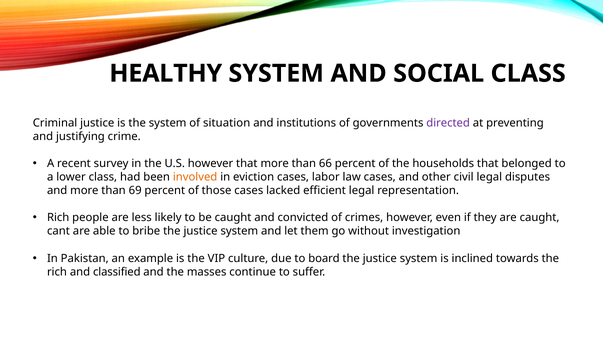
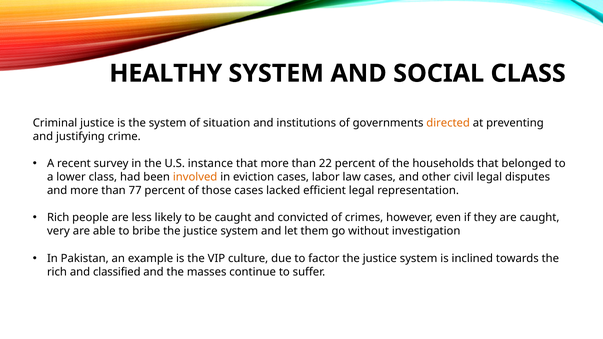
directed colour: purple -> orange (448, 123)
U.S however: however -> instance (210, 164)
66: 66 -> 22 (325, 164)
69: 69 -> 77 (135, 191)
cant: cant -> very (58, 231)
board: board -> factor (324, 259)
